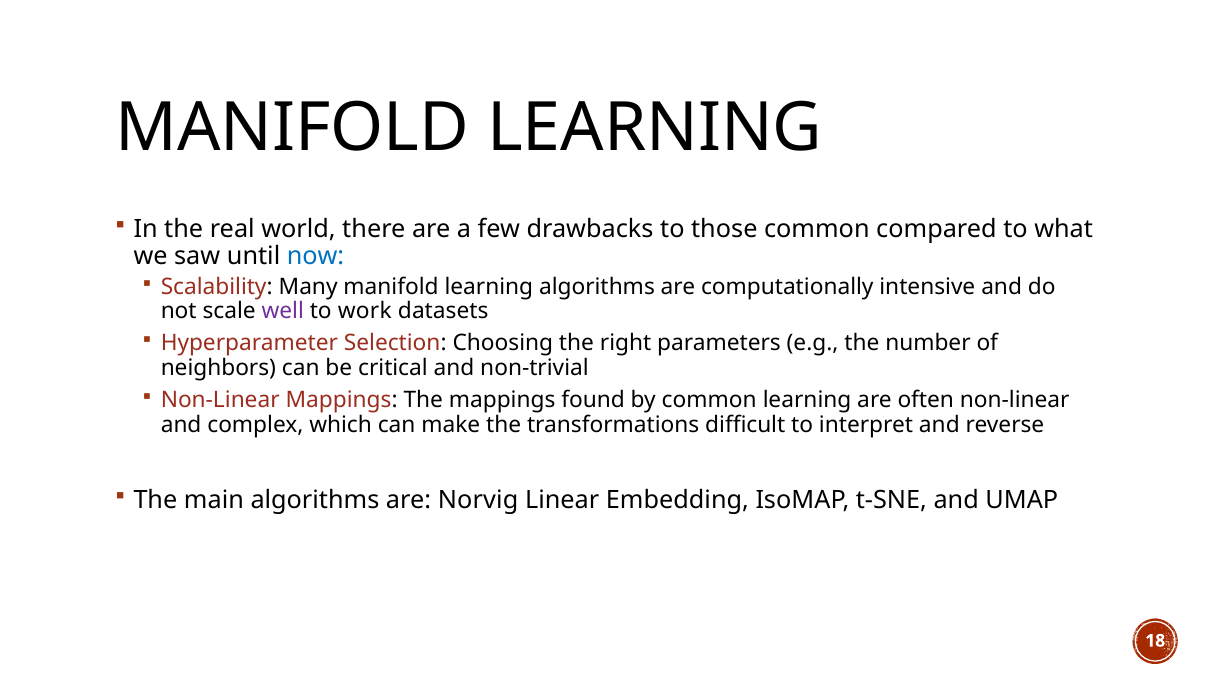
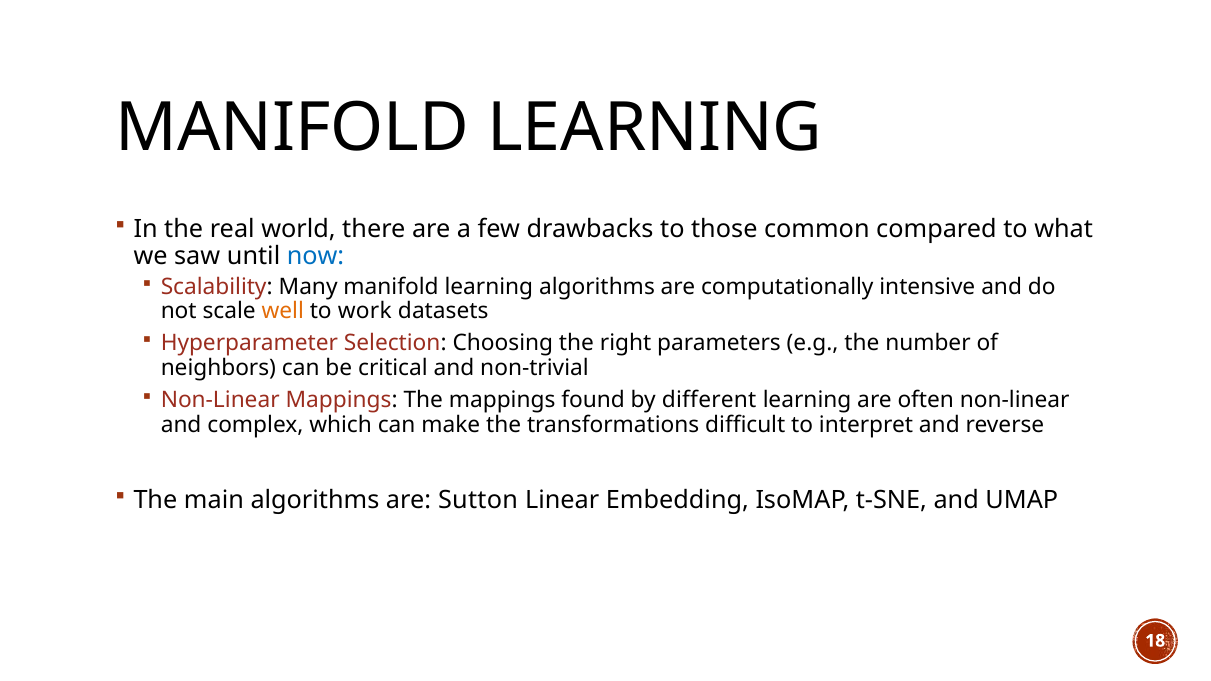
well colour: purple -> orange (283, 311)
by common: common -> different (709, 400)
Norvig: Norvig -> Sutton (478, 500)
